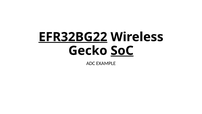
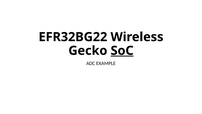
EFR32BG22 underline: present -> none (73, 37)
